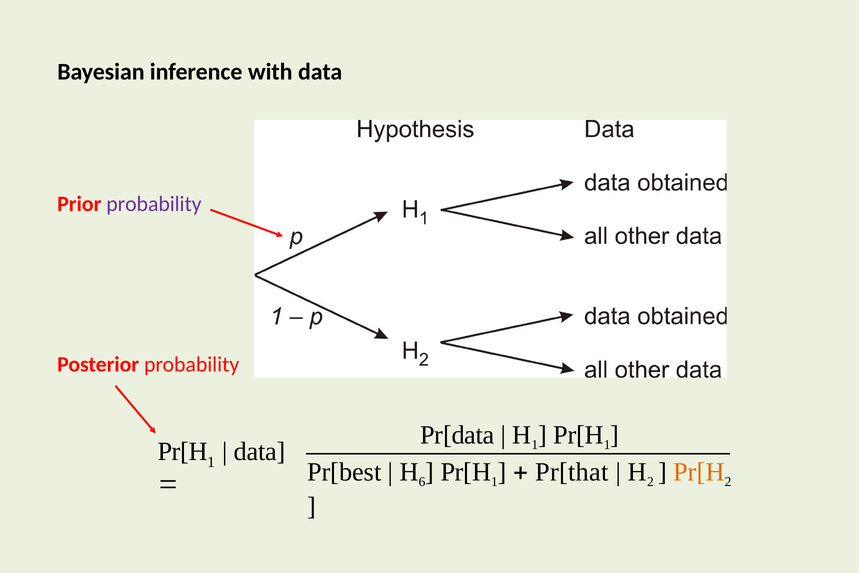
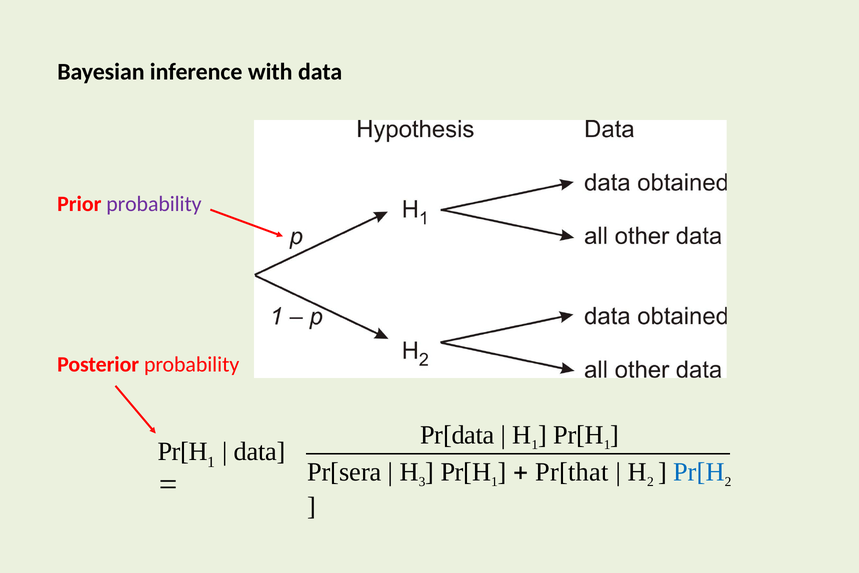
Pr[best: Pr[best -> Pr[sera (344, 472)
6: 6 -> 3 (422, 482)
Pr[H colour: orange -> blue (699, 472)
